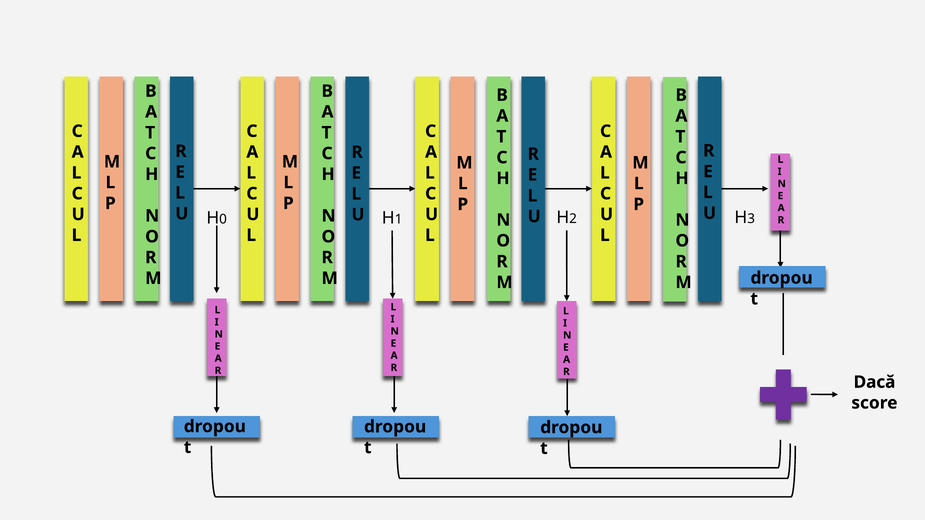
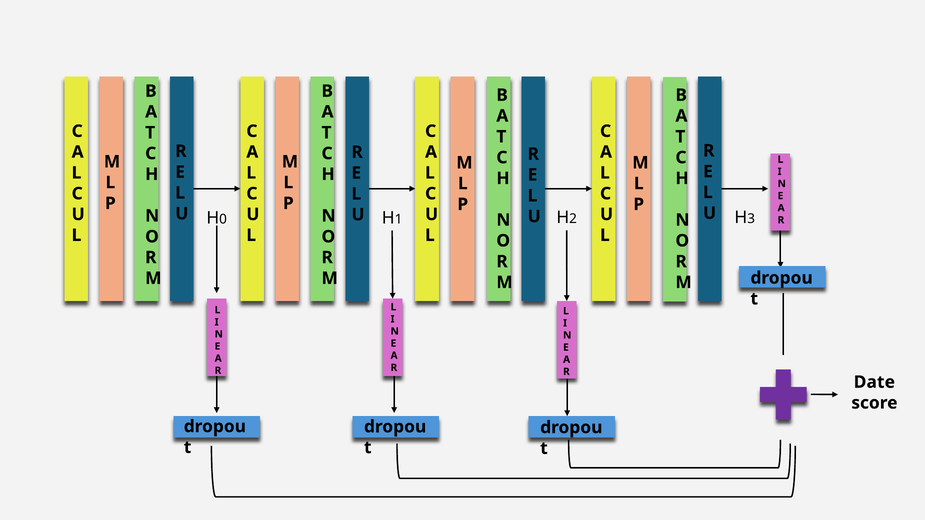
Dacă: Dacă -> Date (874, 382)
